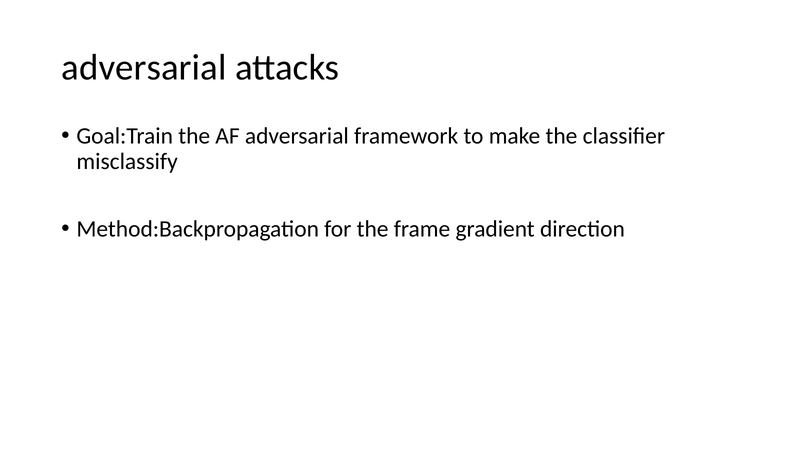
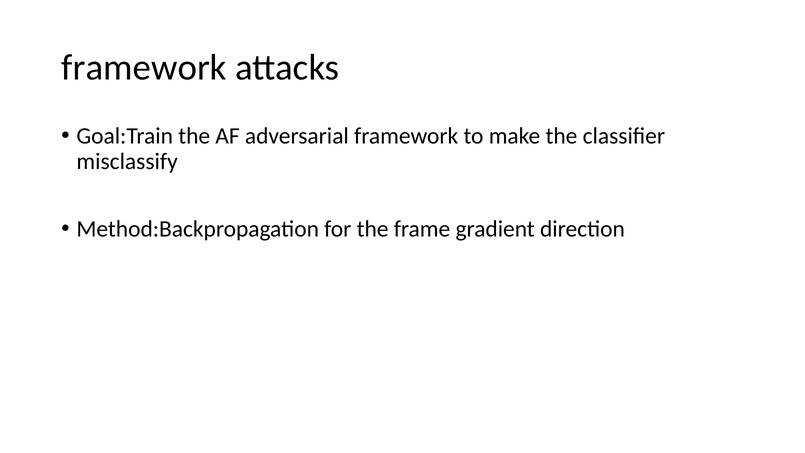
adversarial: adversarial -> framework (144, 68)
